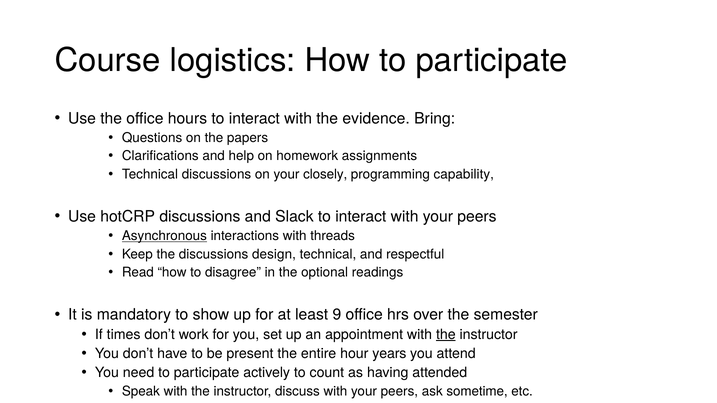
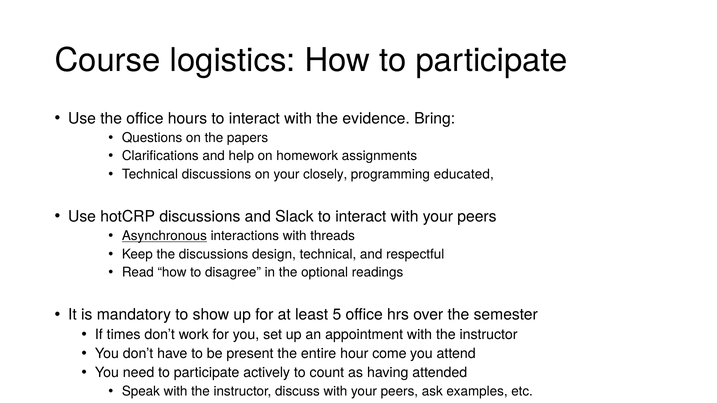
capability: capability -> educated (464, 174)
9: 9 -> 5 (337, 315)
the underline: present -> none (446, 335)
years: years -> come (389, 354)
sometime: sometime -> examples (477, 391)
